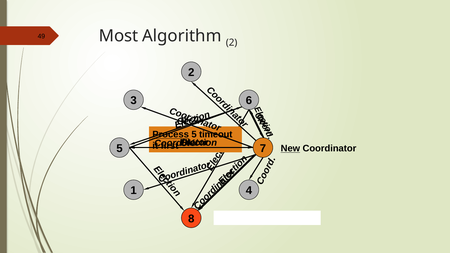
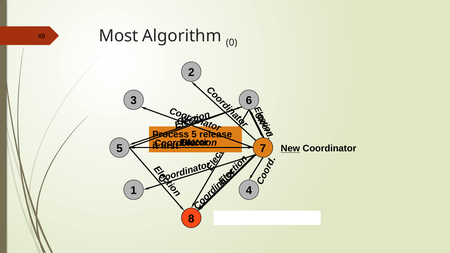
Algorithm 2: 2 -> 0 (232, 43)
Process underline: present -> none (171, 134)
timeout: timeout -> release (216, 134)
